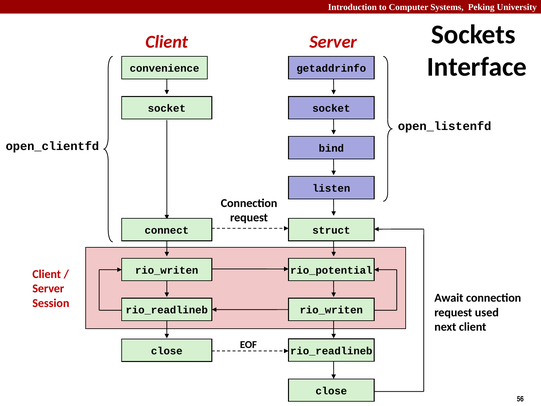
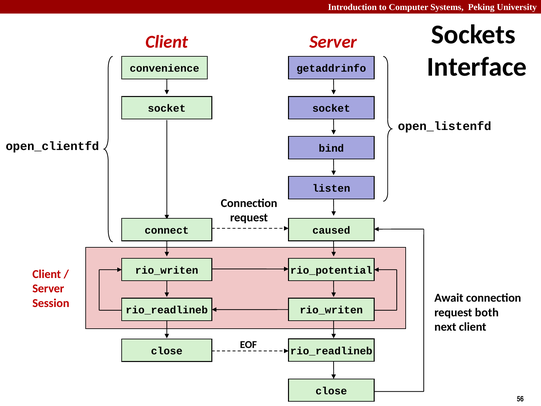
struct: struct -> caused (331, 230)
used: used -> both (487, 312)
